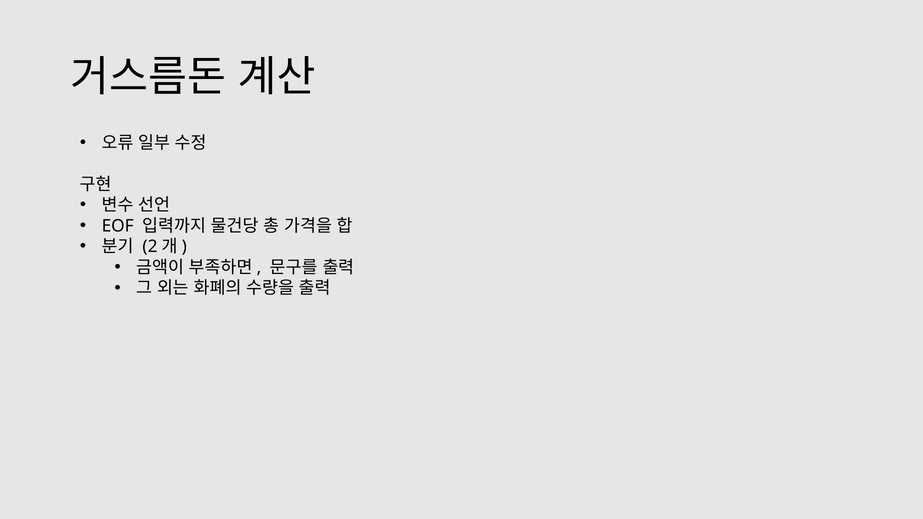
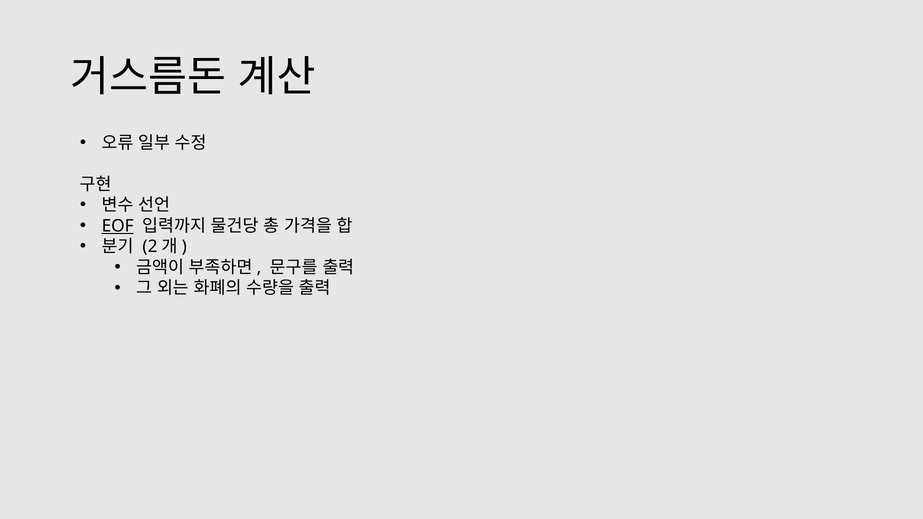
EOF underline: none -> present (118, 226)
